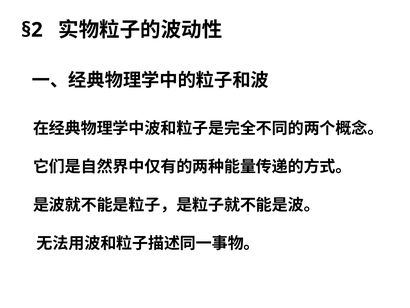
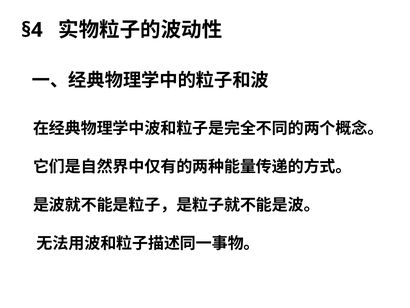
§2: §2 -> §4 (32, 30)
